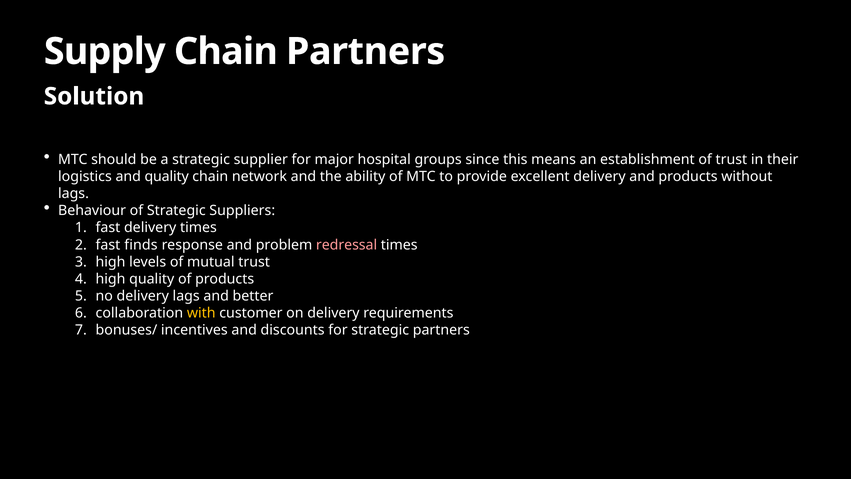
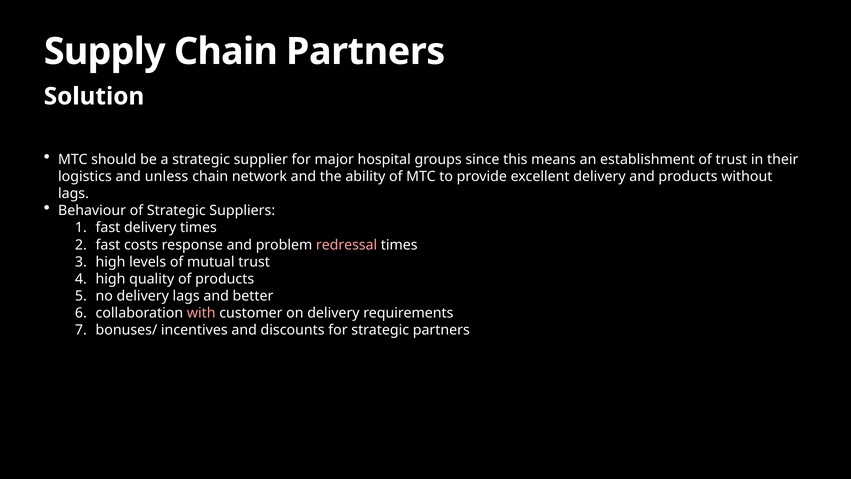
and quality: quality -> unless (167, 177)
finds: finds -> costs (141, 245)
with colour: yellow -> pink (201, 313)
